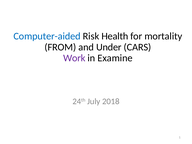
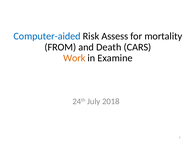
Health: Health -> Assess (115, 36)
Under: Under -> Death (109, 47)
Work colour: purple -> orange (74, 58)
